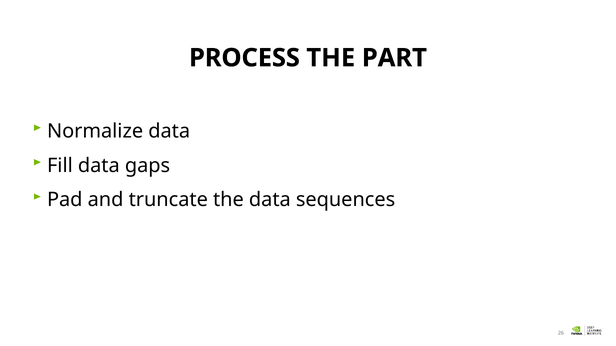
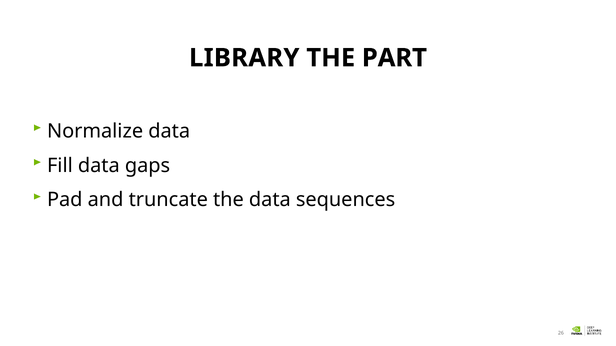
PROCESS: PROCESS -> LIBRARY (244, 58)
